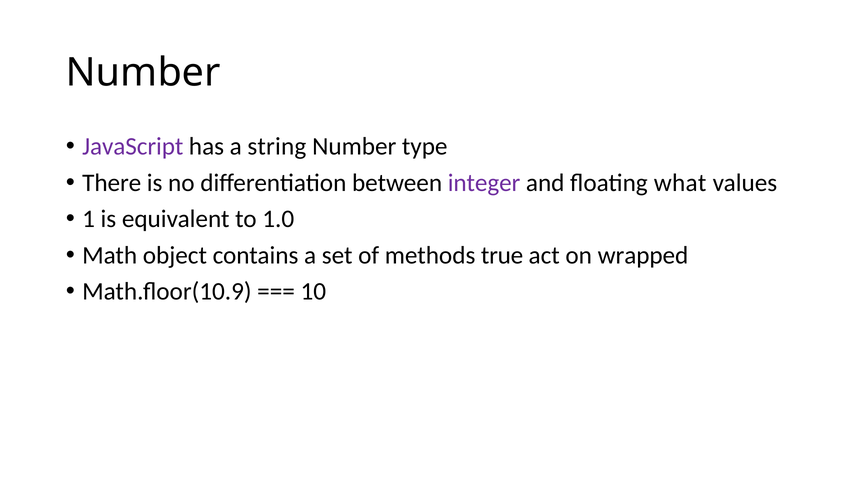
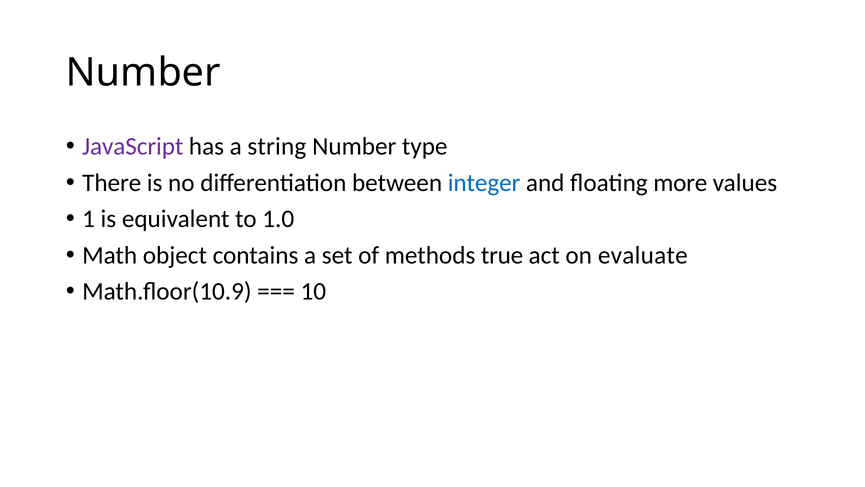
integer colour: purple -> blue (484, 183)
what: what -> more (680, 183)
wrapped: wrapped -> evaluate (643, 255)
